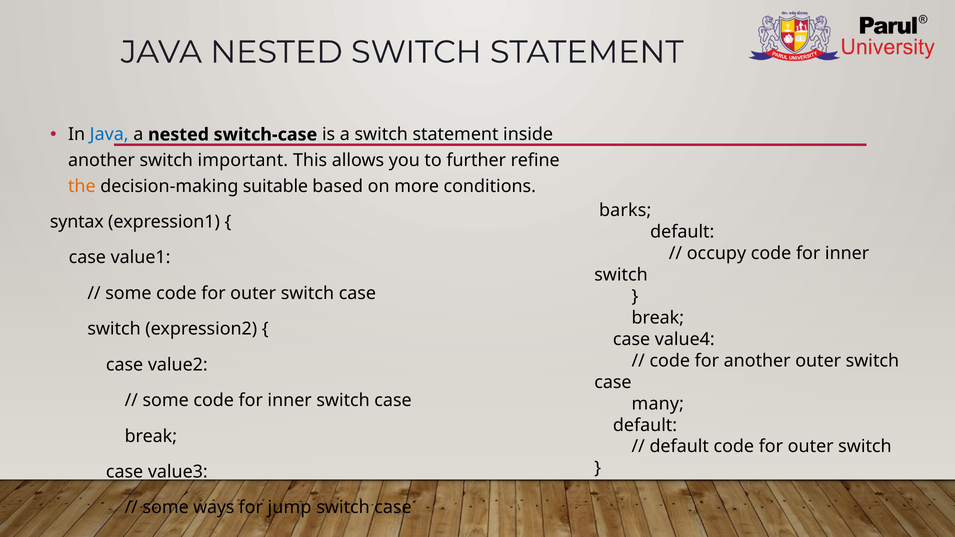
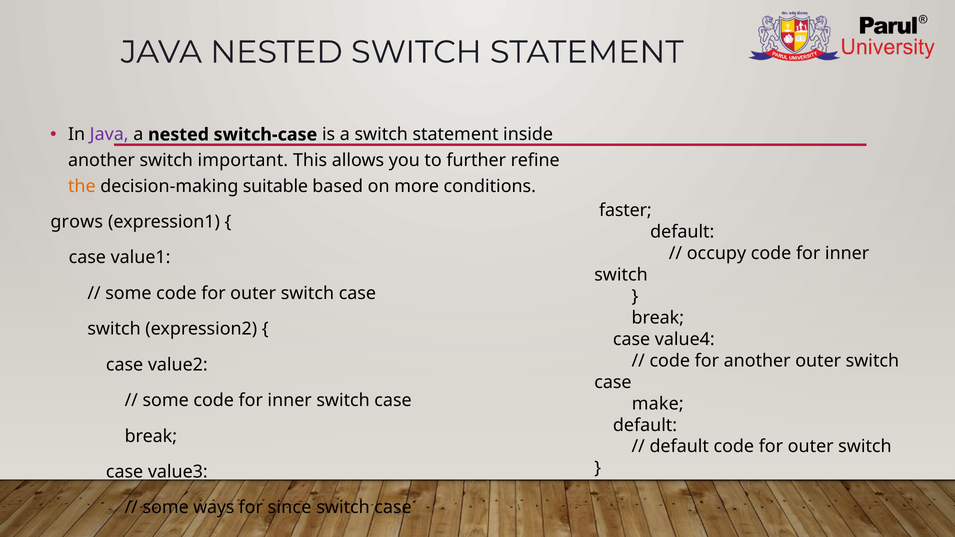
Java colour: blue -> purple (109, 135)
barks: barks -> faster (625, 210)
syntax: syntax -> grows (77, 222)
many: many -> make (658, 404)
jump: jump -> since (290, 508)
